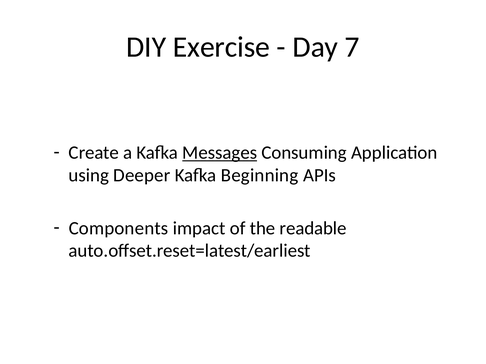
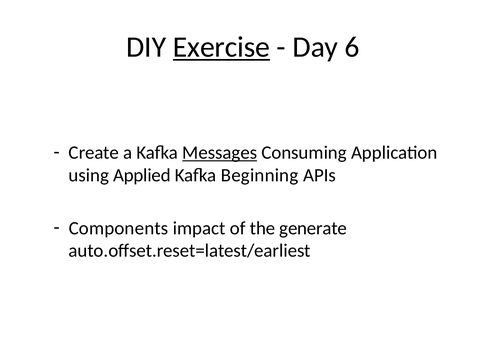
Exercise underline: none -> present (222, 47)
7: 7 -> 6 (352, 47)
Deeper: Deeper -> Applied (142, 176)
readable: readable -> generate (313, 228)
